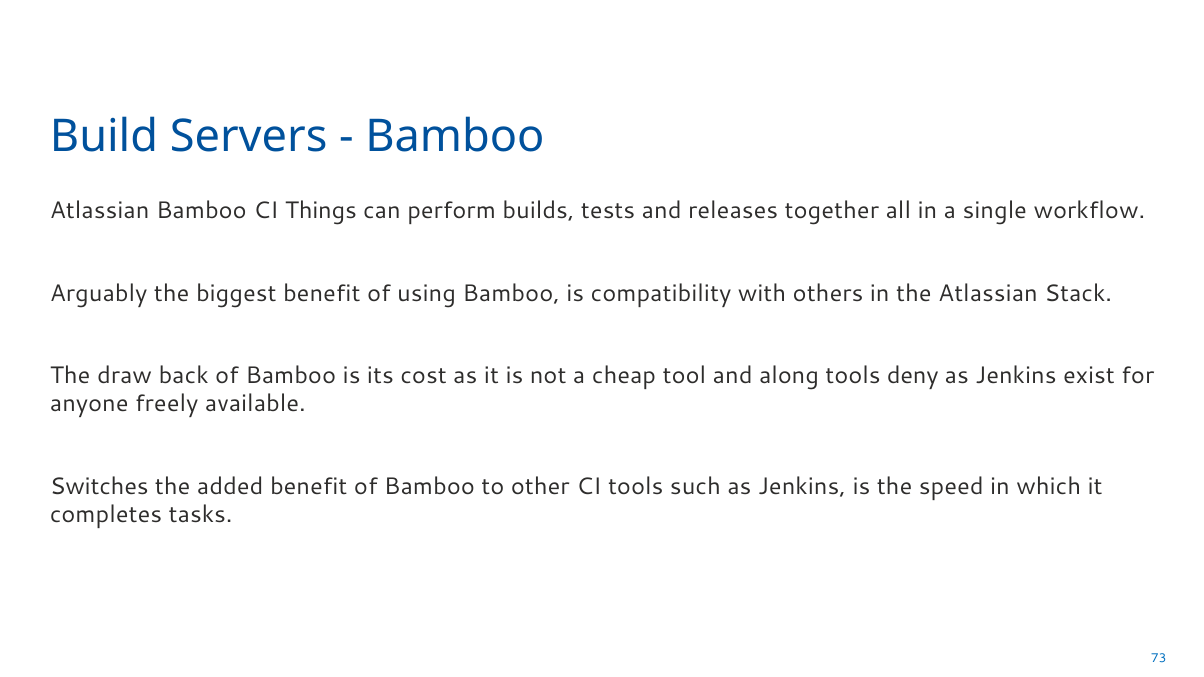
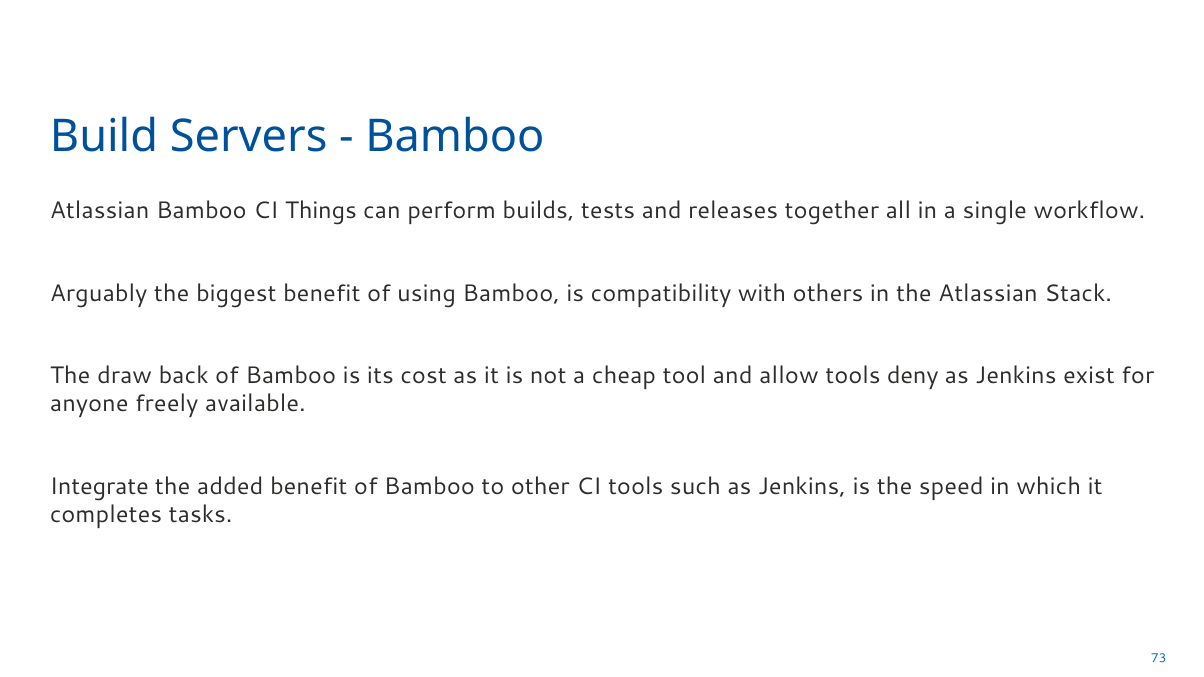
along: along -> allow (789, 376)
Switches: Switches -> Integrate (99, 486)
